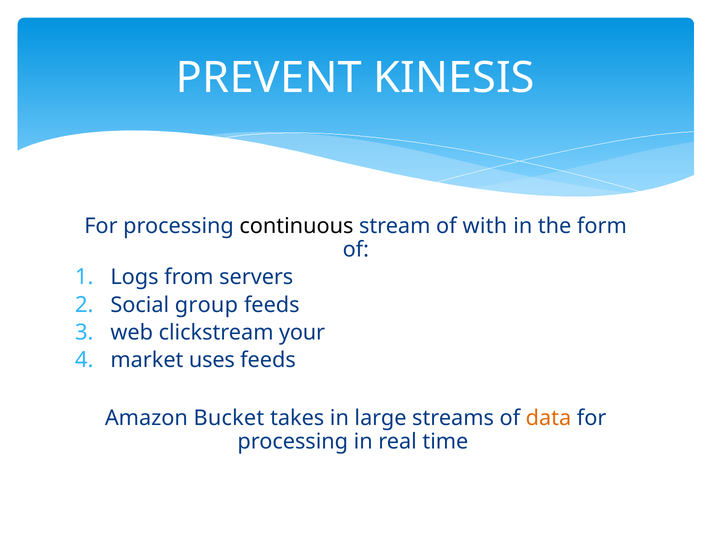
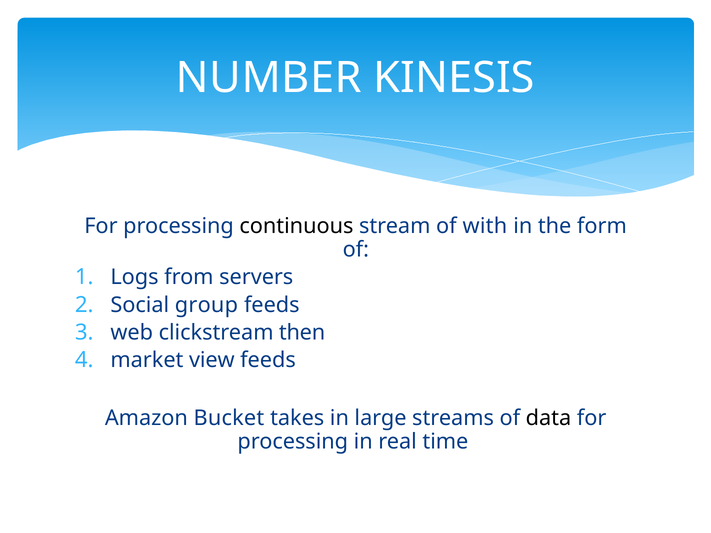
PREVENT: PREVENT -> NUMBER (269, 78)
your: your -> then (302, 333)
uses: uses -> view (212, 360)
data colour: orange -> black (548, 418)
